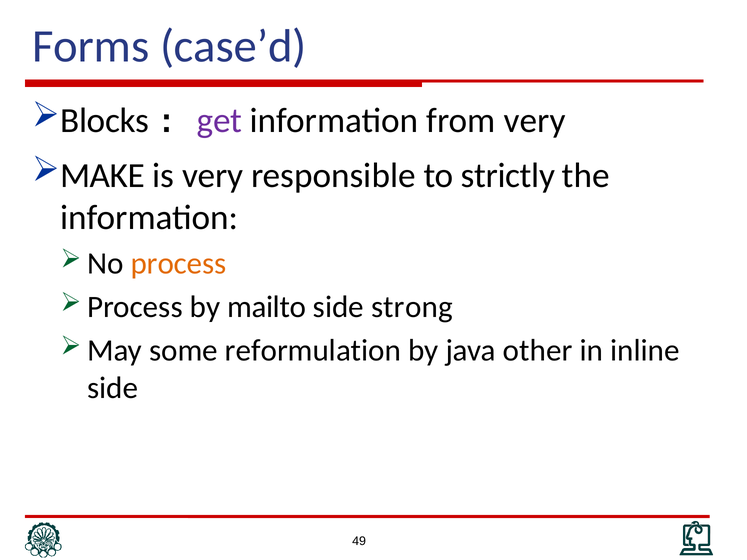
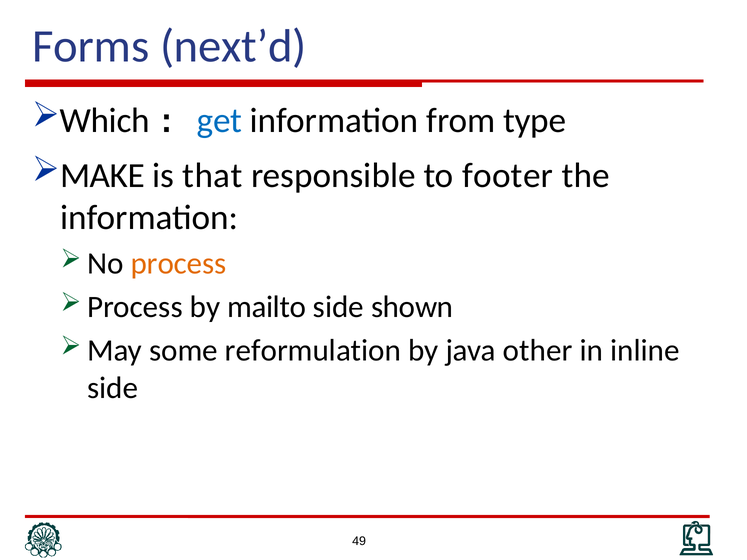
case’d: case’d -> next’d (233, 46)
Blocks: Blocks -> Which (105, 121)
get colour: purple -> blue (219, 121)
from very: very -> type (535, 121)
is very: very -> that (212, 175)
strictly: strictly -> footer (508, 175)
strong: strong -> shown (412, 307)
